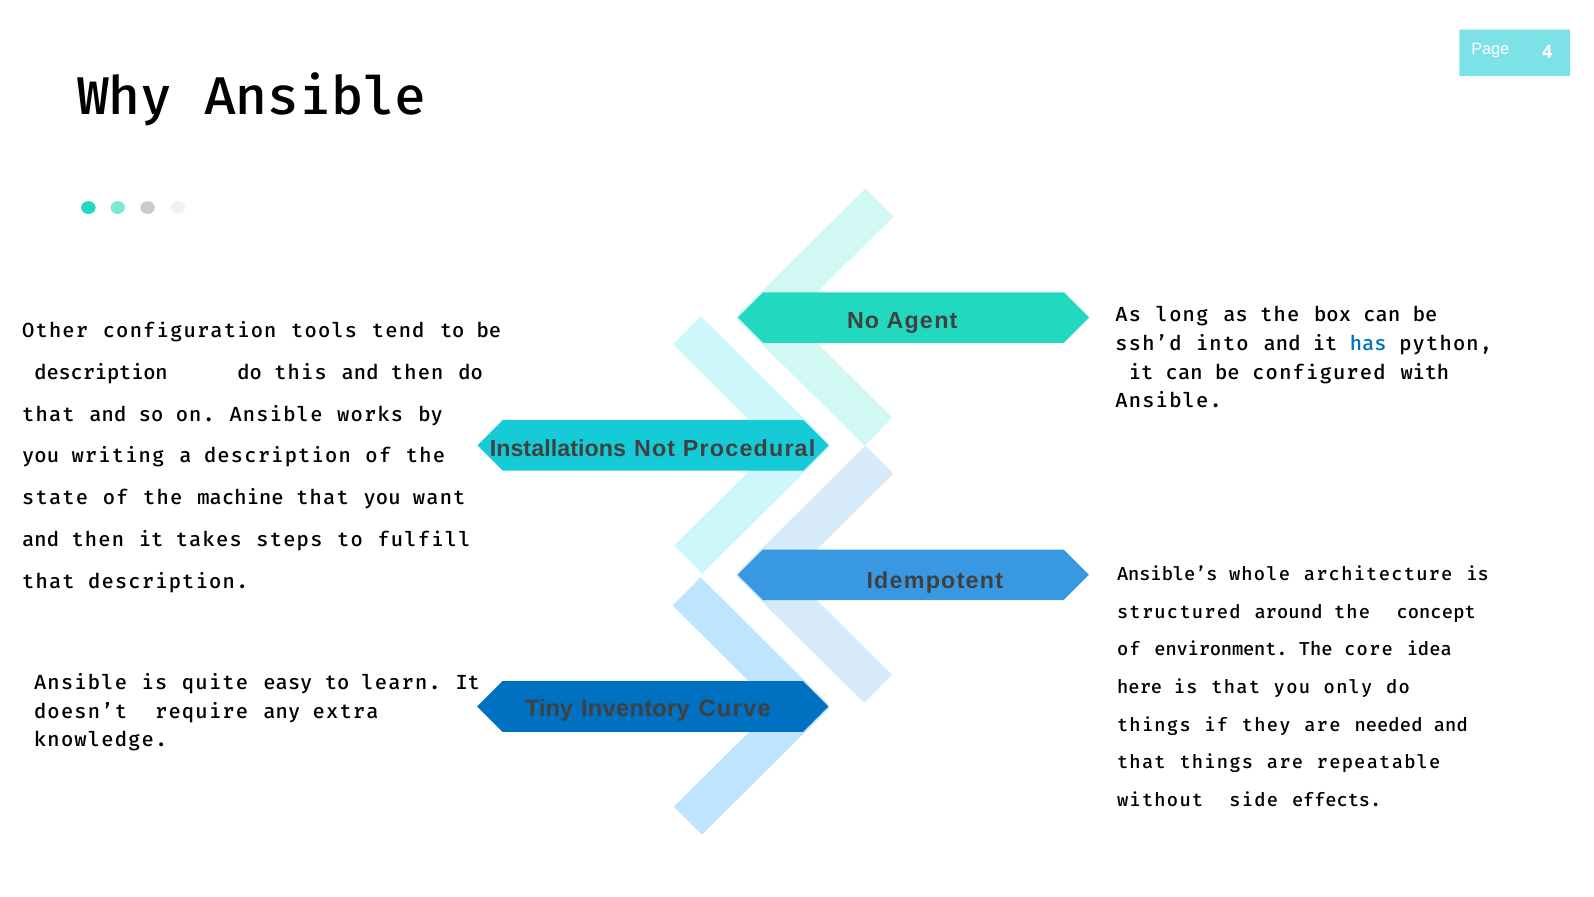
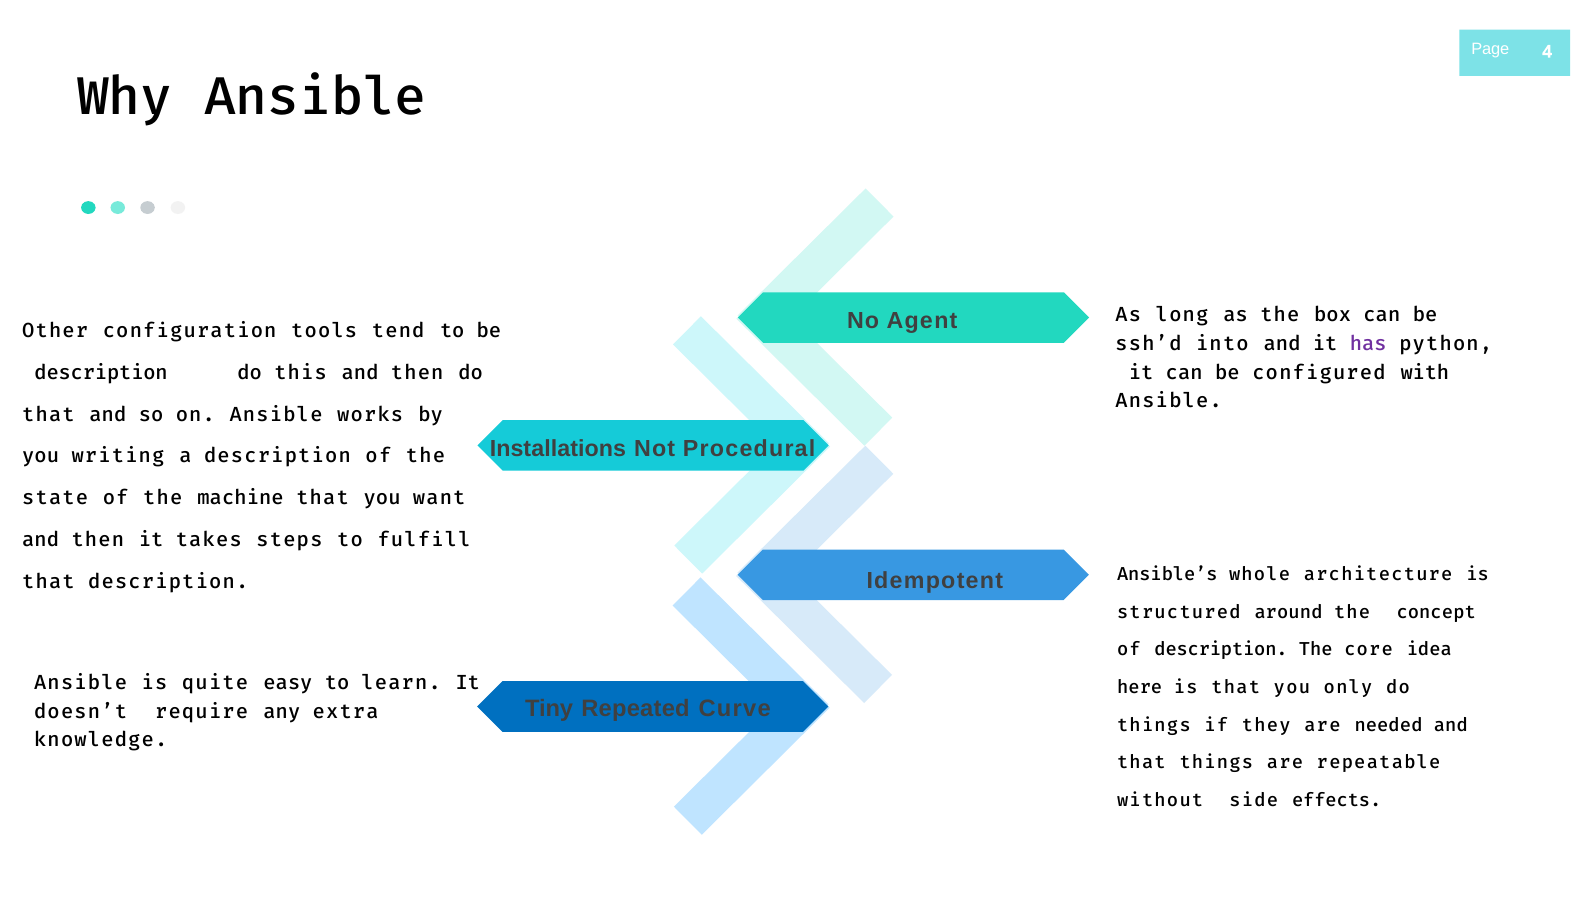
has colour: blue -> purple (1368, 344)
of environment: environment -> description (1221, 650)
Inventory: Inventory -> Repeated (635, 709)
